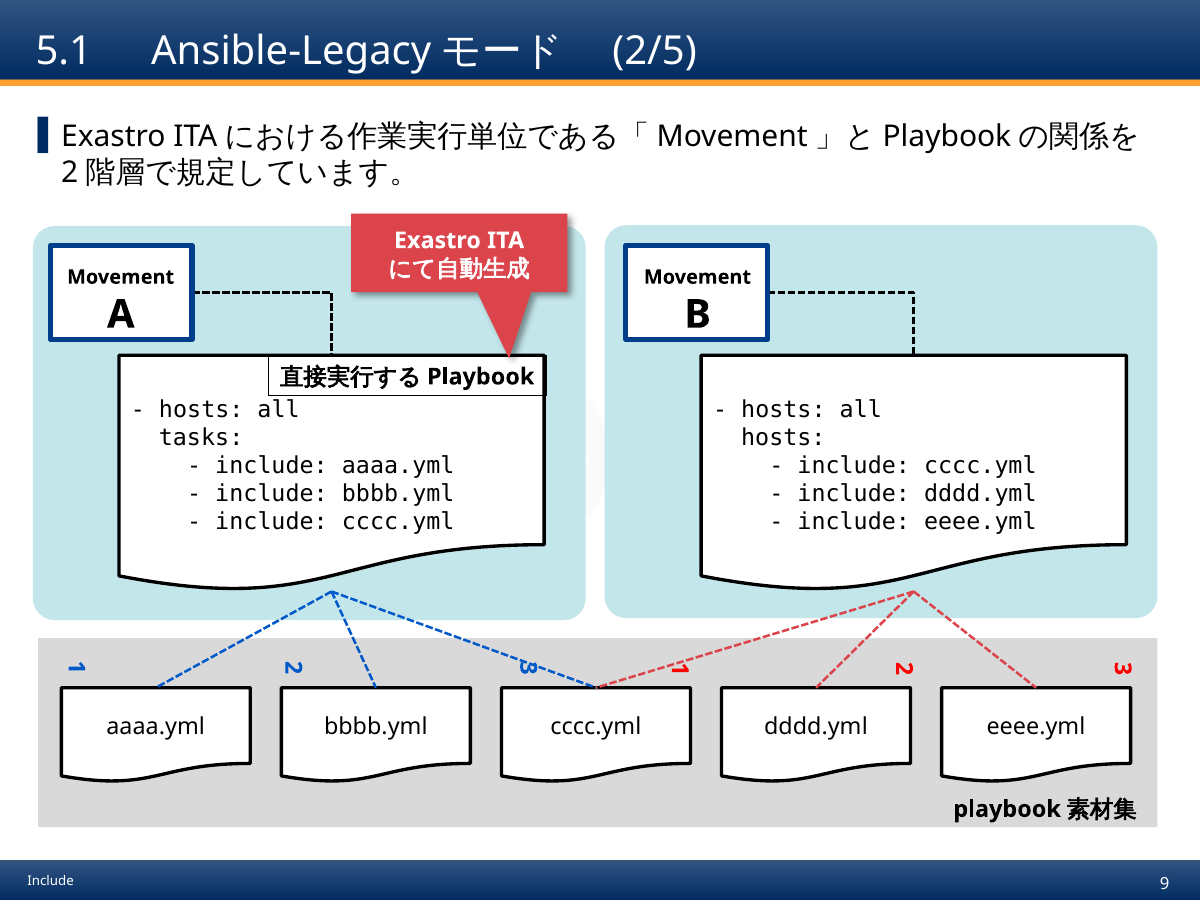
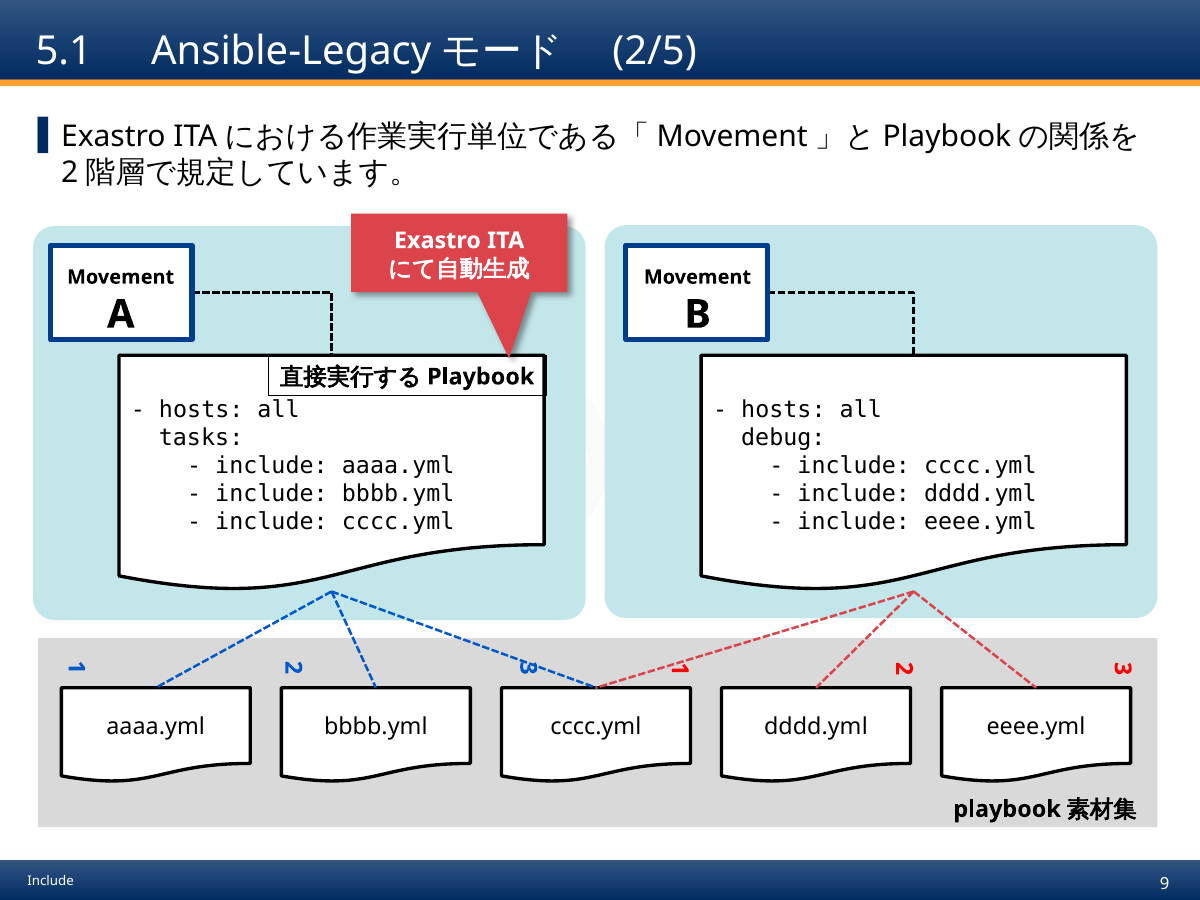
hosts: hosts -> debug (783, 438)
